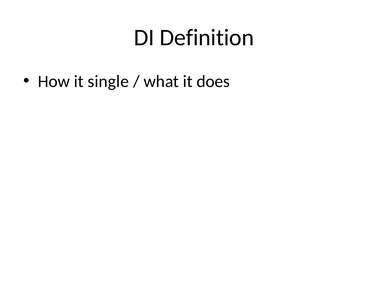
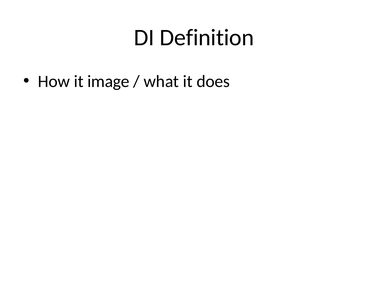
single: single -> image (108, 81)
